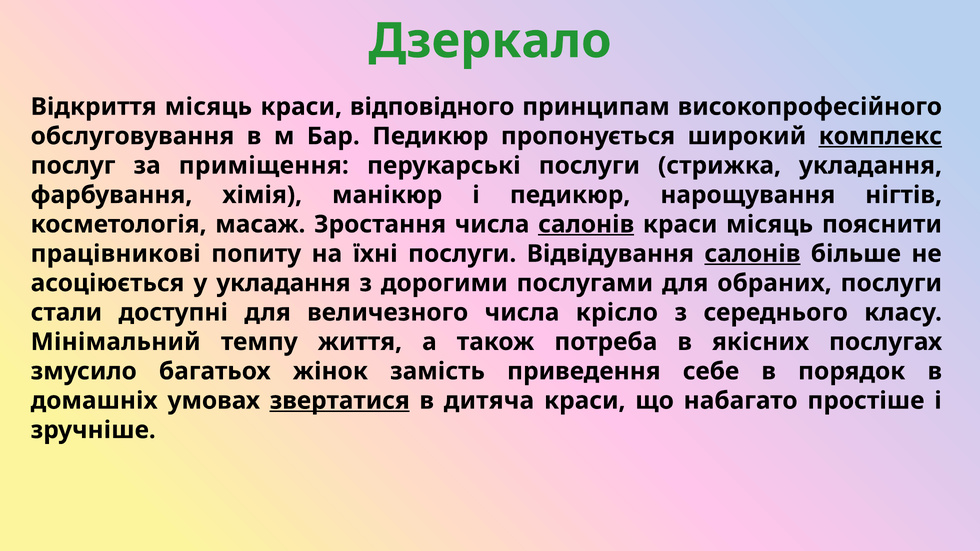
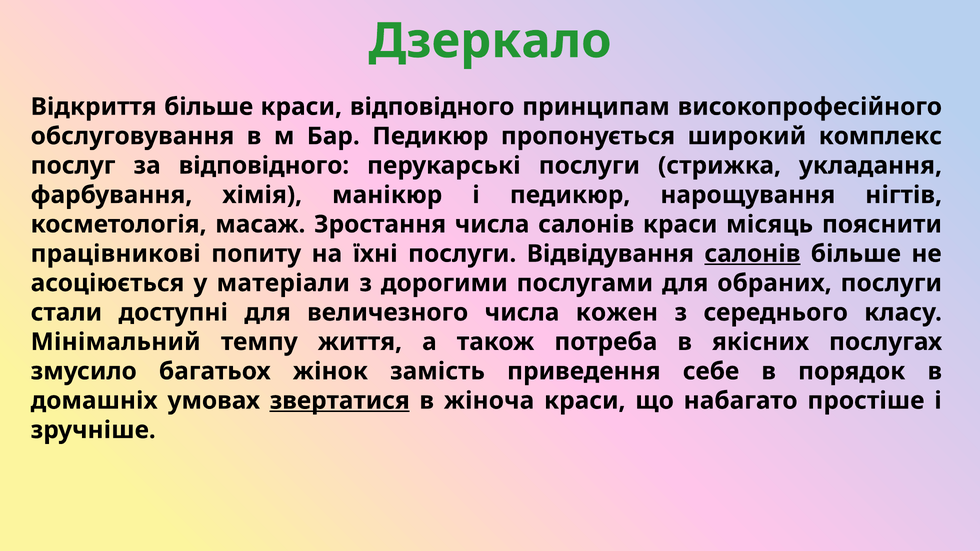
Відкриття місяць: місяць -> більше (209, 107)
комплекс underline: present -> none (880, 136)
за приміщення: приміщення -> відповідного (264, 166)
салонів underline: present -> none (586, 224)
у укладання: укладання -> матеріали (283, 283)
крісло: крісло -> кожен (617, 313)
дитяча: дитяча -> жіноча (489, 401)
